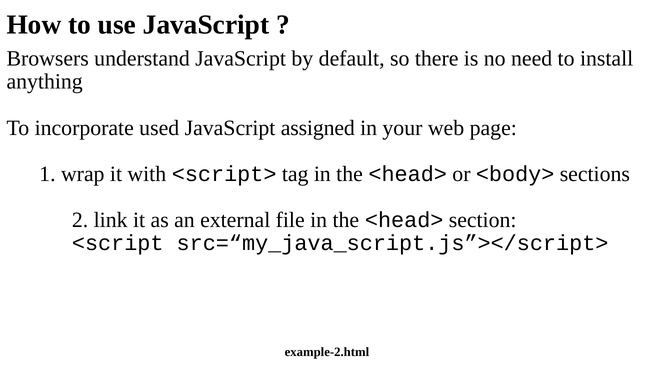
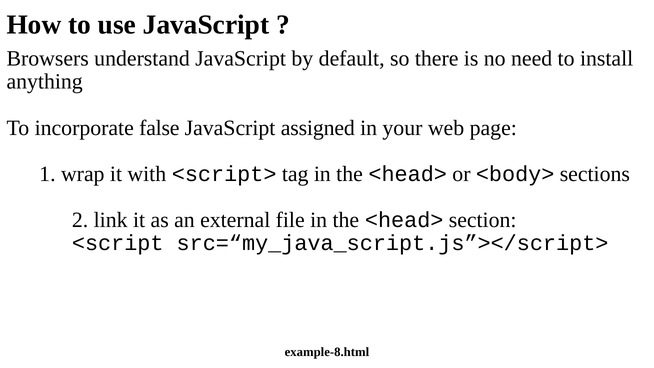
used: used -> false (159, 128)
example-2.html: example-2.html -> example-8.html (327, 352)
